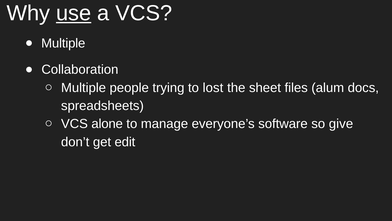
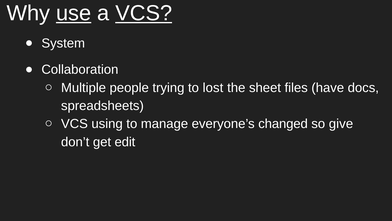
VCS underline: none -> present (144, 13)
Multiple: Multiple -> System (63, 43)
alum: alum -> have (328, 88)
alone: alone -> using (107, 124)
software: software -> changed (283, 124)
